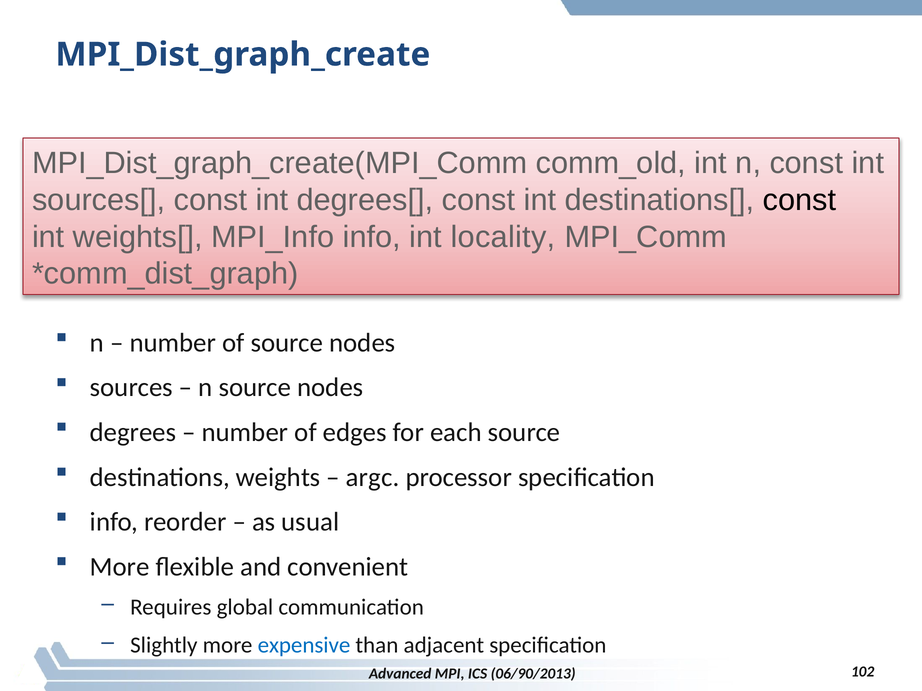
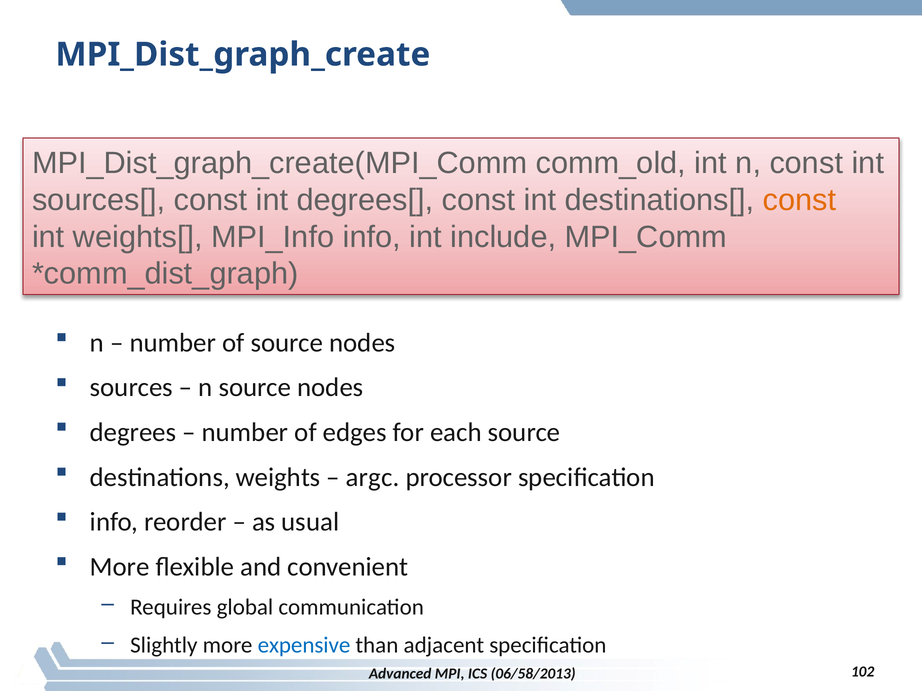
const colour: black -> orange (800, 200)
locality: locality -> include (503, 237)
06/90/2013: 06/90/2013 -> 06/58/2013 (533, 674)
